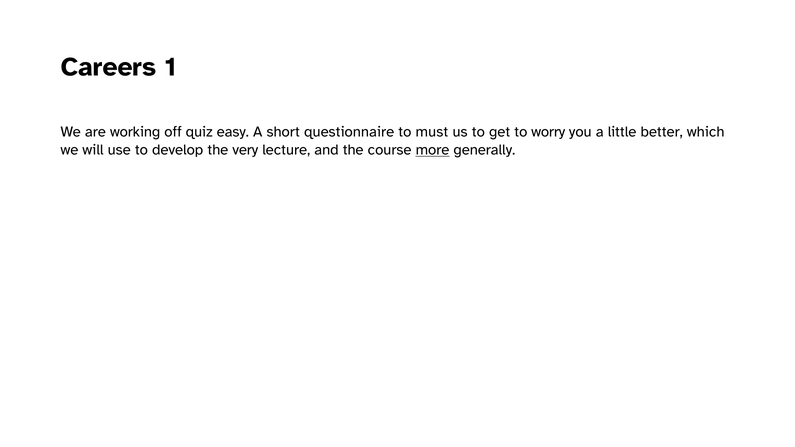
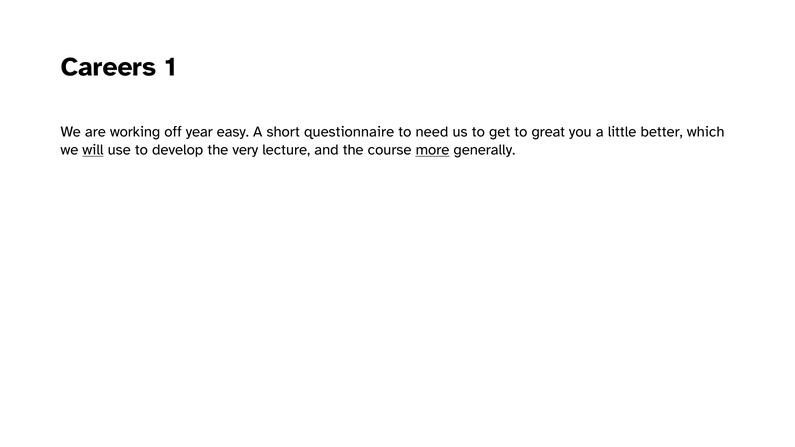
quiz: quiz -> year (199, 132)
must: must -> need (432, 132)
worry: worry -> great (548, 132)
will underline: none -> present (93, 150)
